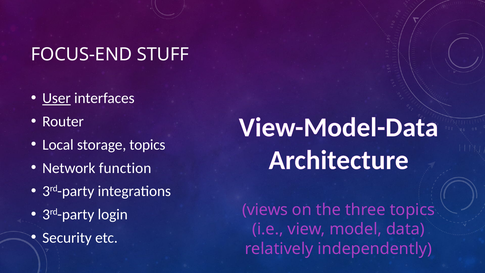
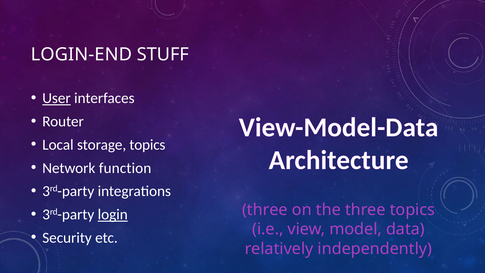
FOCUS-END: FOCUS-END -> LOGIN-END (81, 54)
views: views -> three (265, 210)
login underline: none -> present (113, 214)
